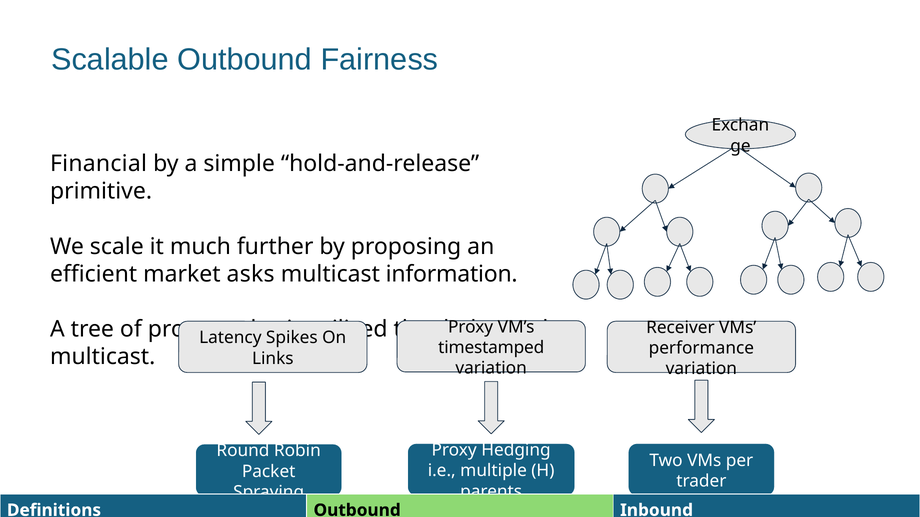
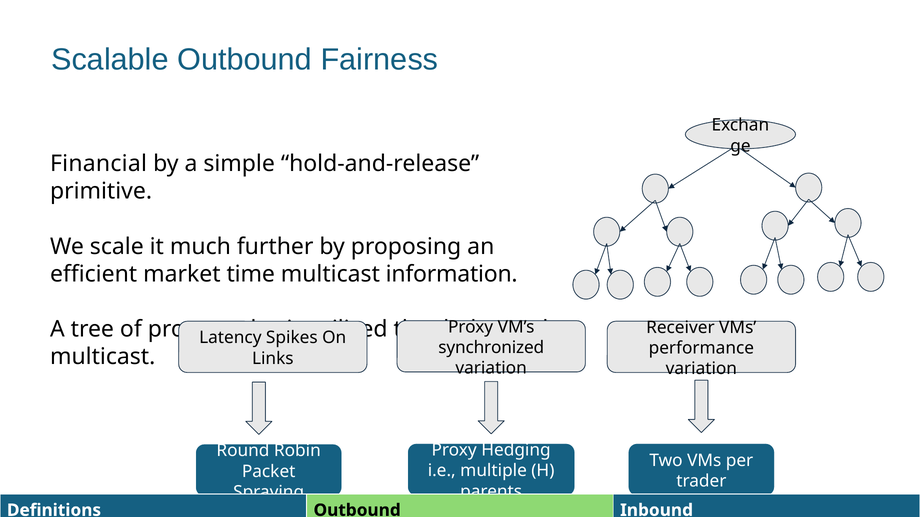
asks: asks -> time (251, 274)
timestamped: timestamped -> synchronized (491, 348)
